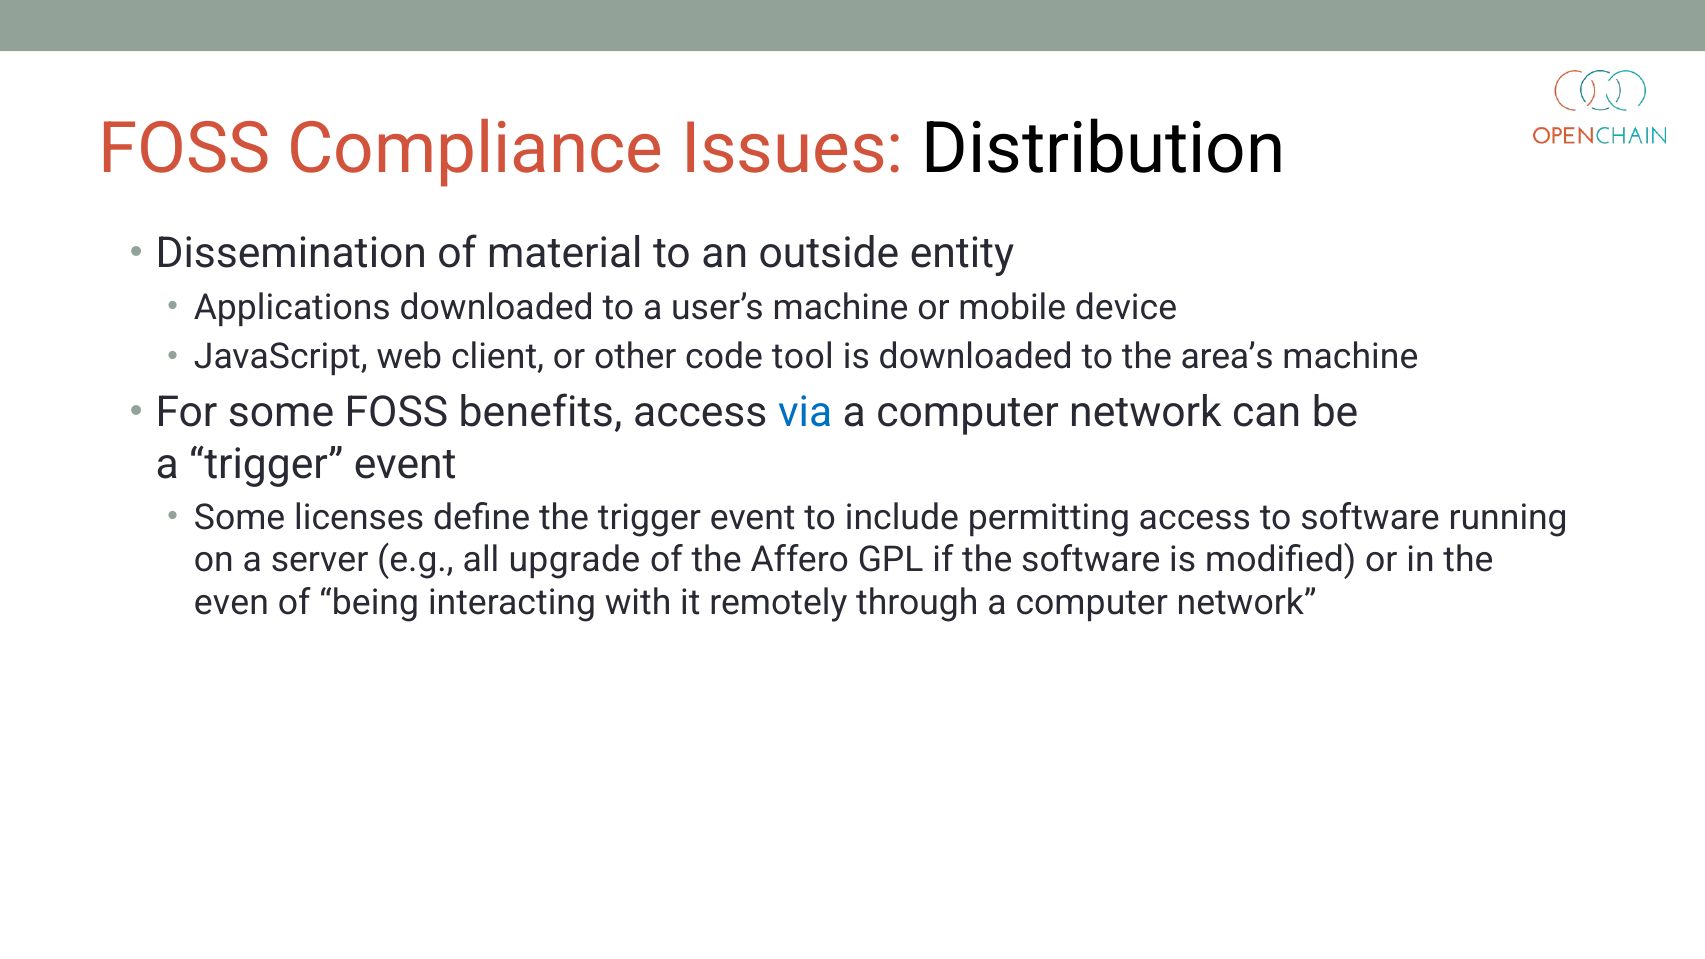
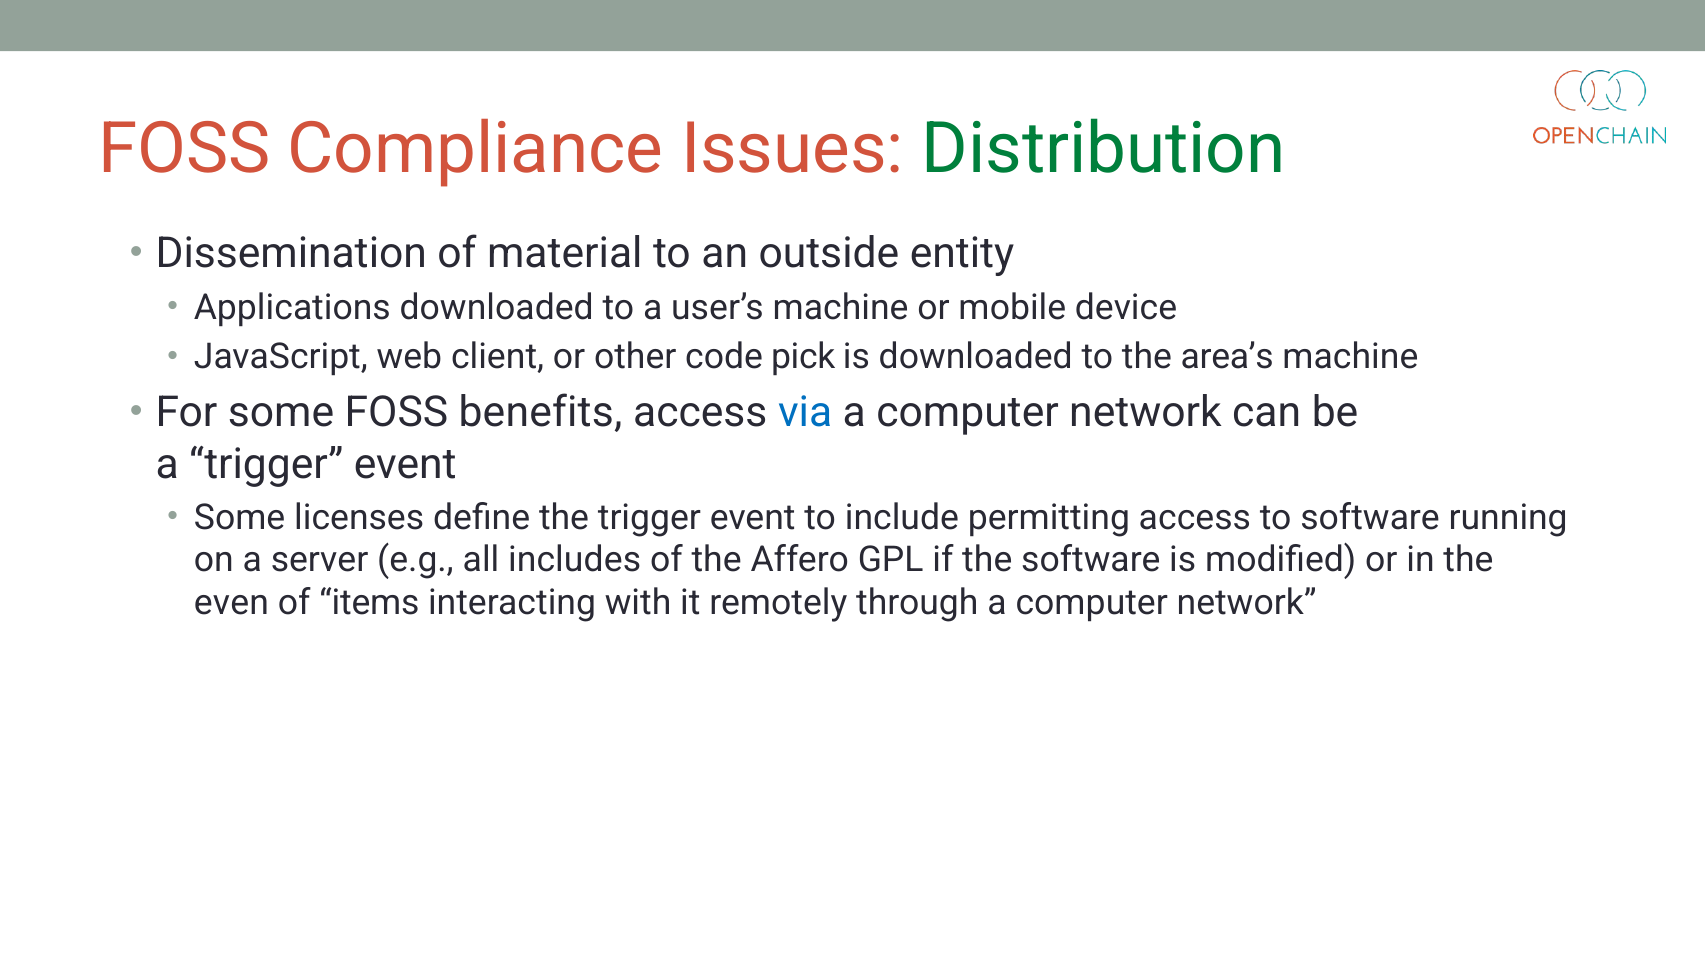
Distribution colour: black -> green (1104, 149)
tool: tool -> pick (803, 357)
upgrade: upgrade -> includes (575, 560)
being: being -> items (369, 603)
